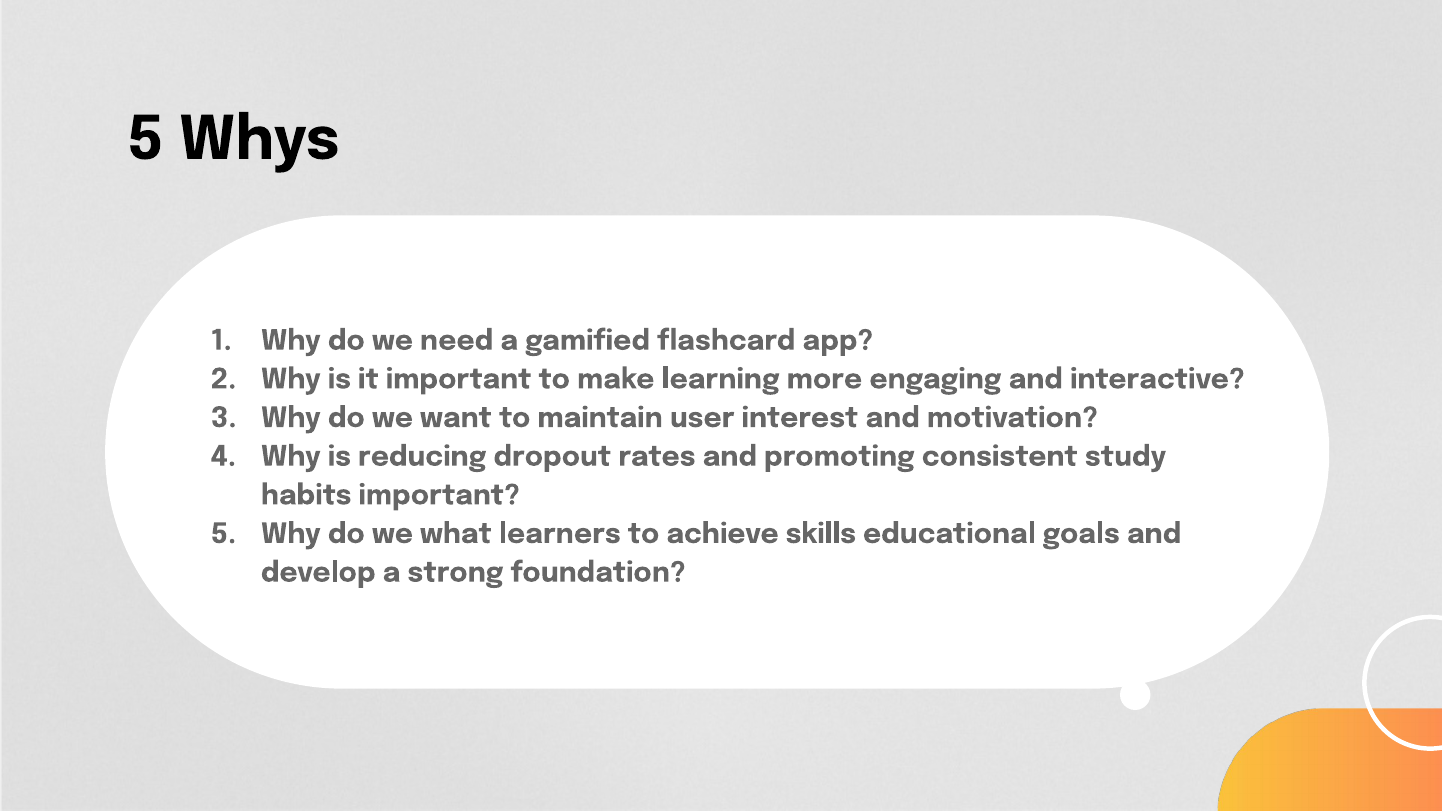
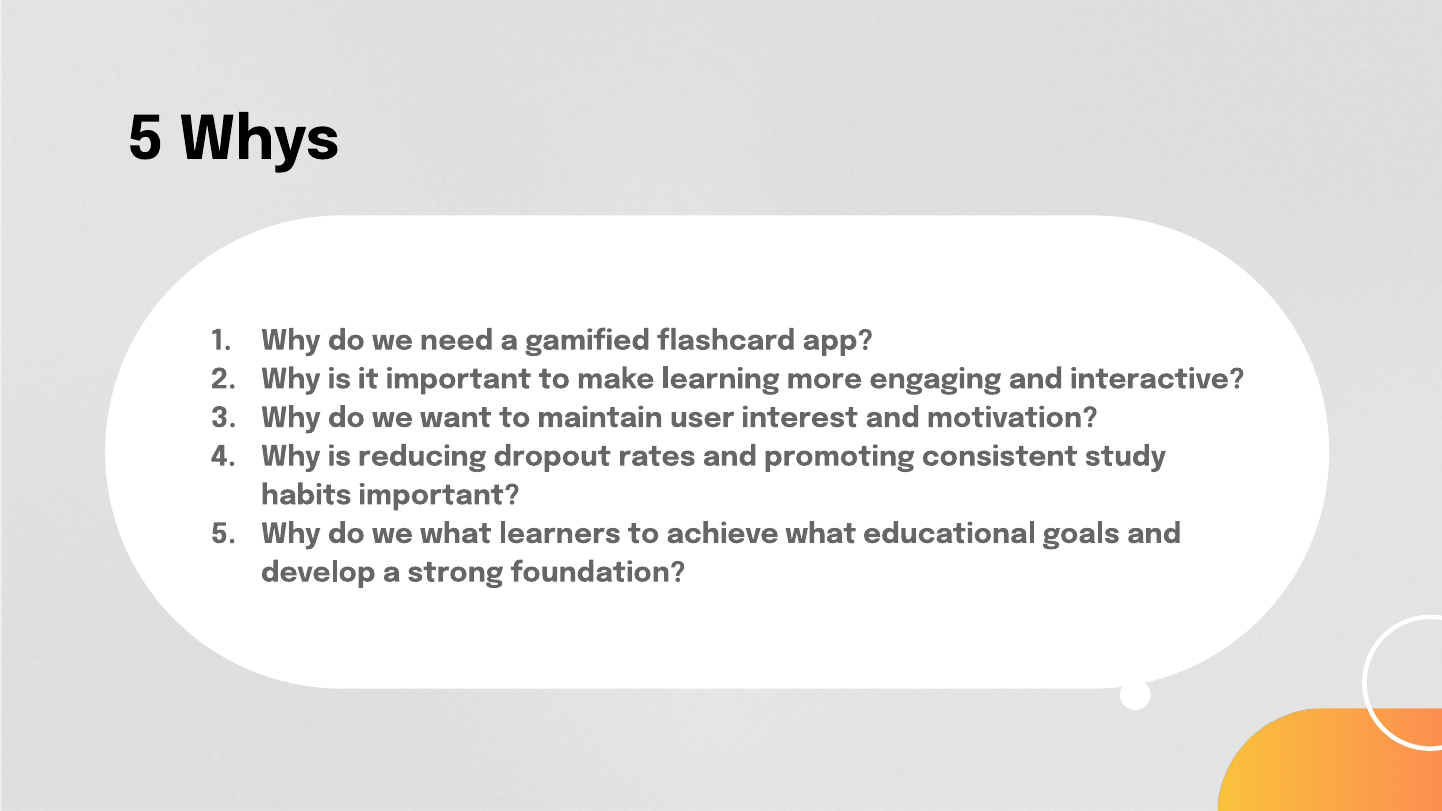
achieve skills: skills -> what (821, 534)
